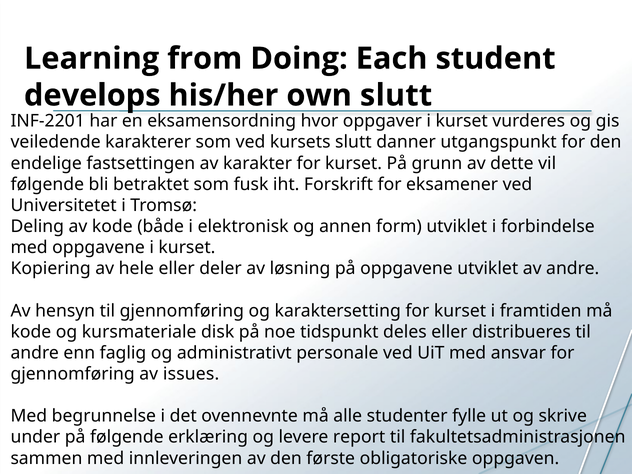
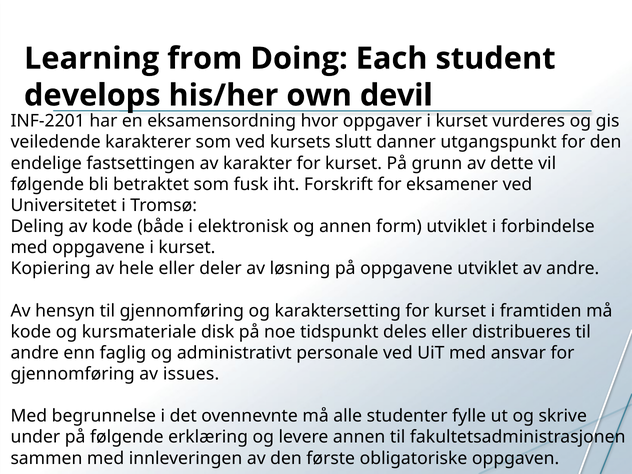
own slutt: slutt -> devil (396, 95)
levere report: report -> annen (359, 437)
